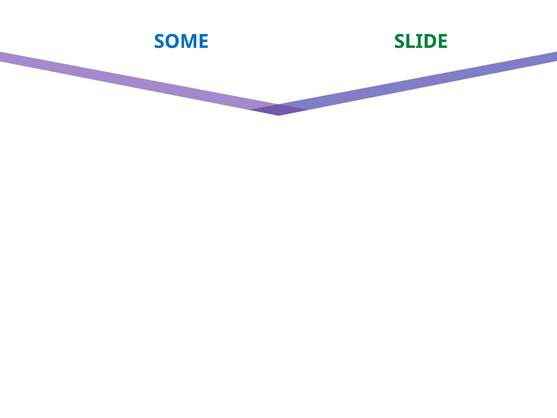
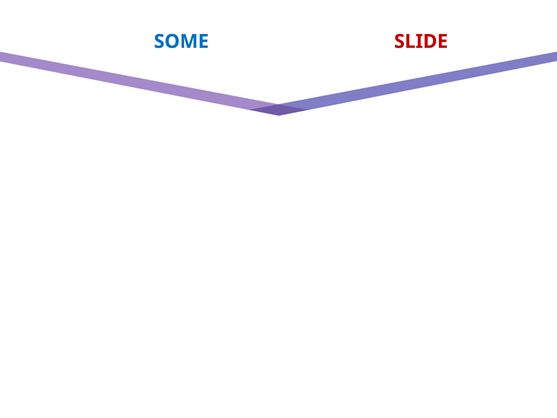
SLIDE colour: green -> red (421, 41)
